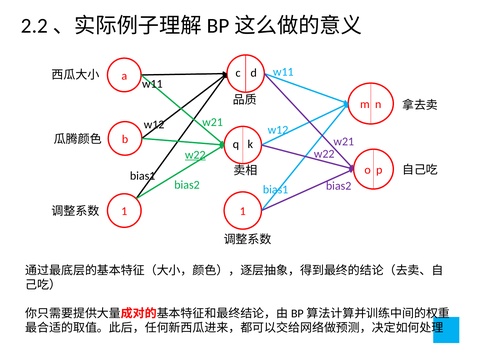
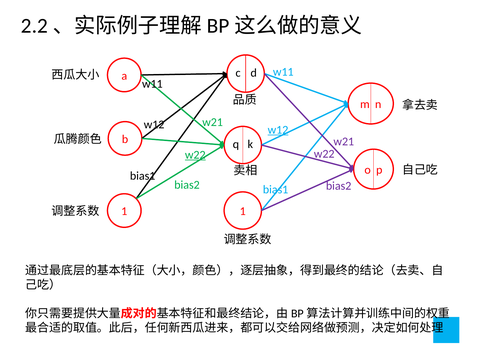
w12 underline: none -> present (278, 130)
